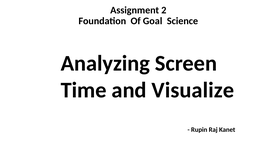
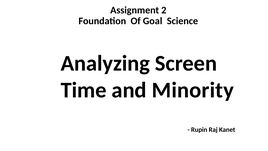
Visualize: Visualize -> Minority (193, 90)
